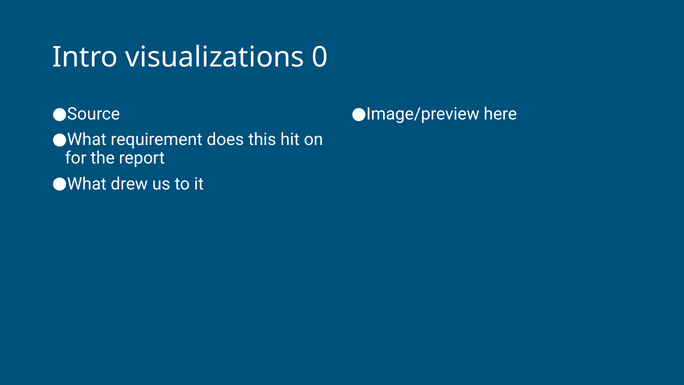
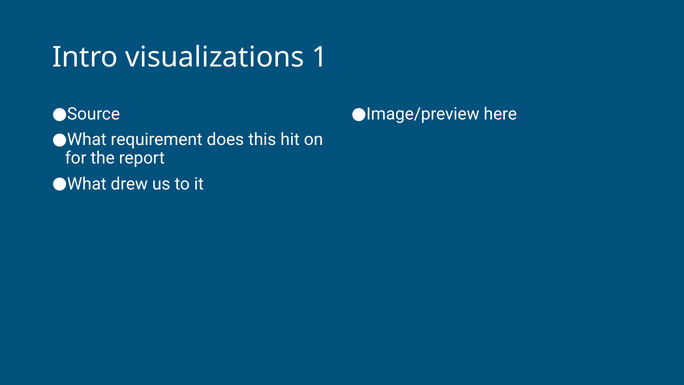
0: 0 -> 1 (320, 57)
